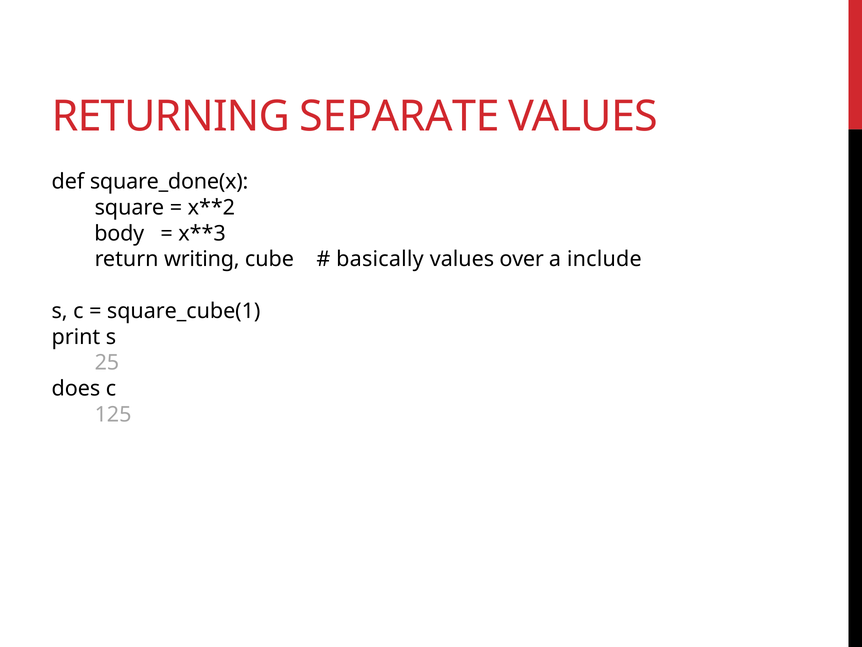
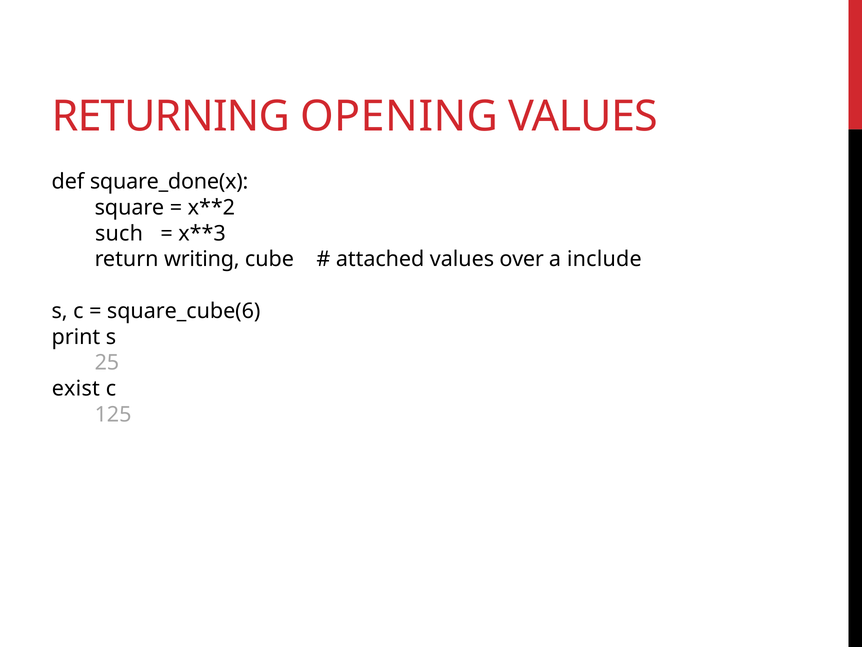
SEPARATE: SEPARATE -> OPENING (399, 117)
body: body -> such (119, 233)
basically: basically -> attached (380, 259)
square_cube(1: square_cube(1 -> square_cube(6 (184, 311)
does: does -> exist (76, 388)
